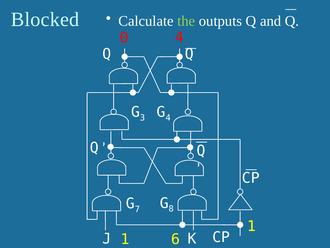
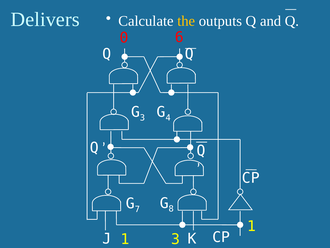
Blocked: Blocked -> Delivers (45, 19)
the colour: light green -> yellow (186, 21)
0 4: 4 -> 6 (179, 37)
1 6: 6 -> 3 (176, 239)
